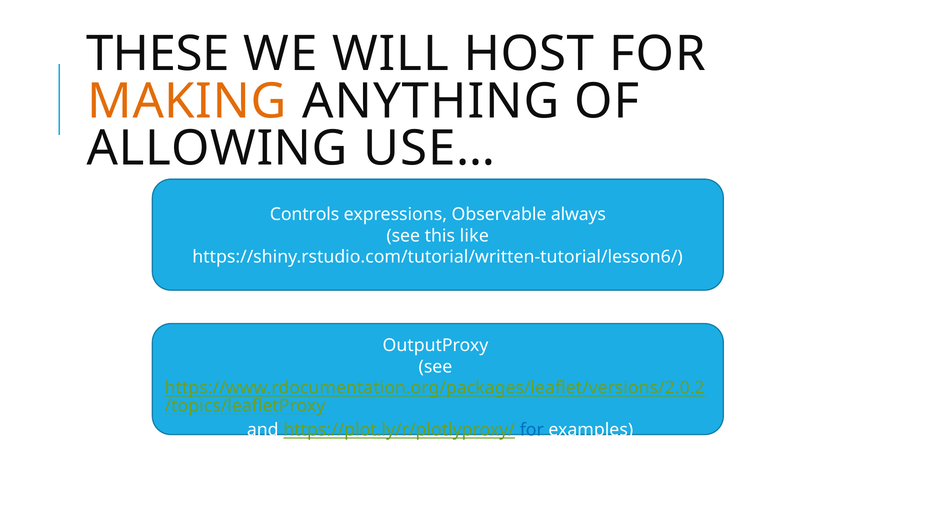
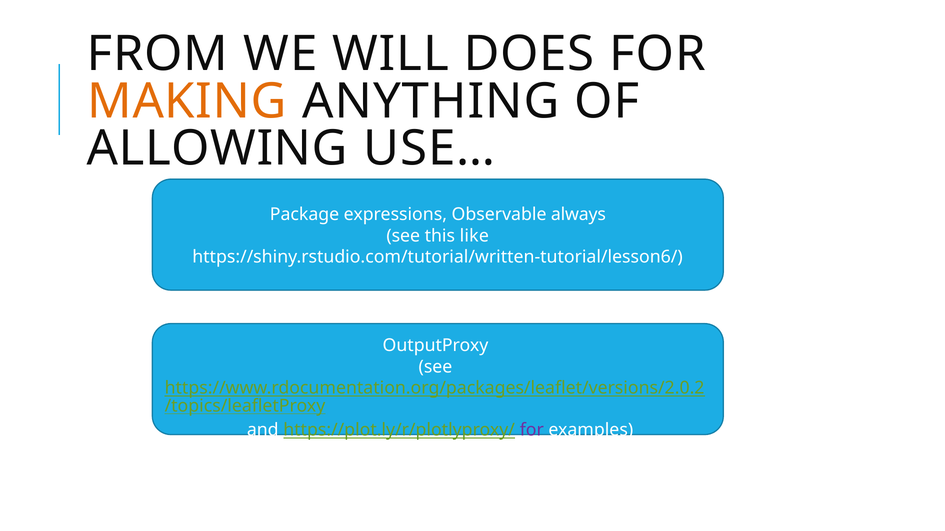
THESE: THESE -> FROM (157, 54)
HOST: HOST -> DOES (529, 54)
Controls: Controls -> Package (305, 215)
for colour: blue -> purple (532, 430)
